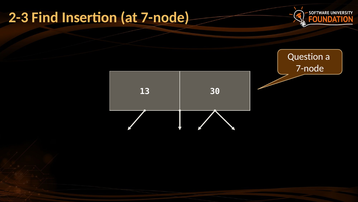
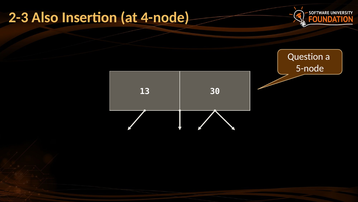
Find: Find -> Also (45, 17)
at 7-node: 7-node -> 4-node (165, 17)
7-node: 7-node -> 5-node (310, 68)
